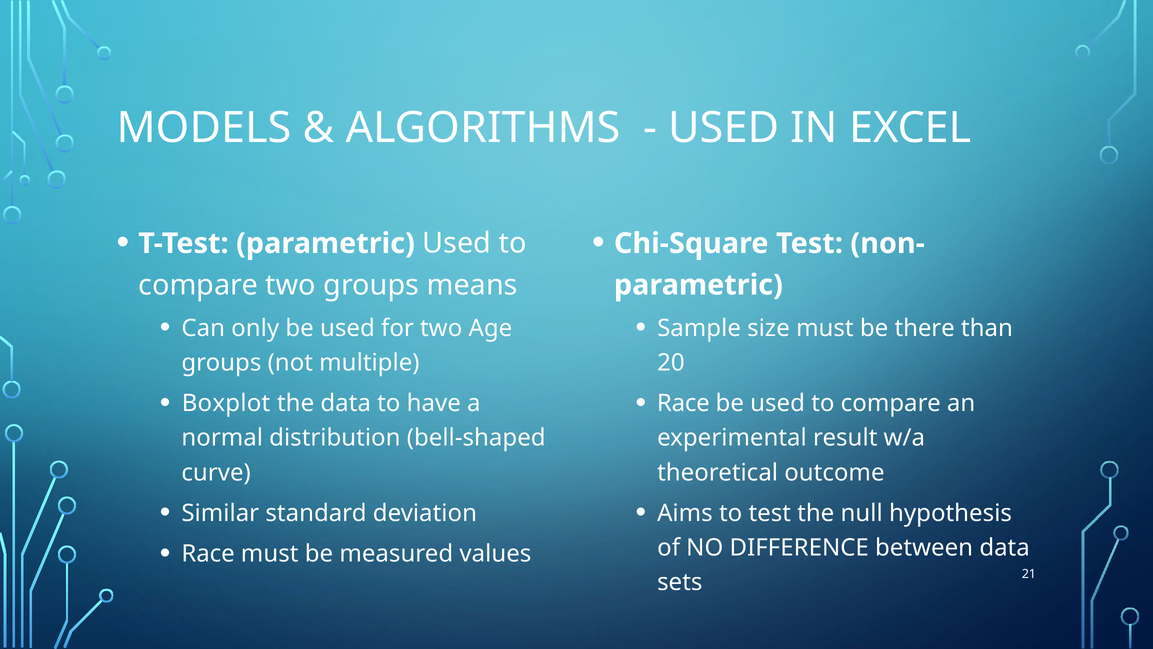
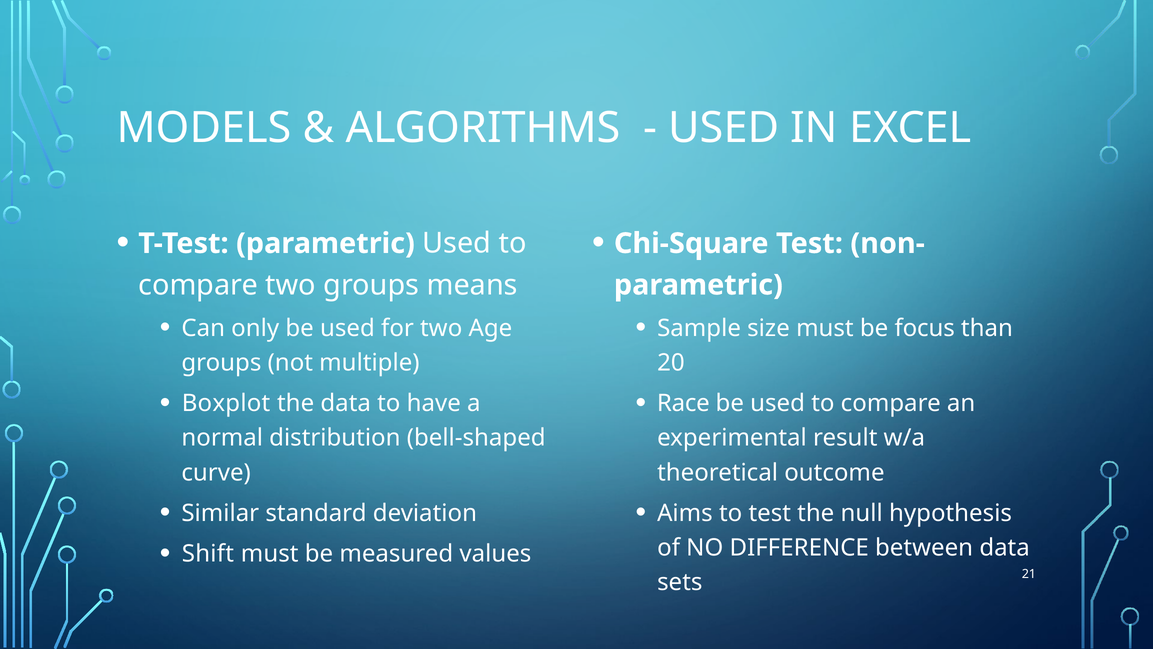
there: there -> focus (925, 328)
Race: Race -> Shift (208, 553)
